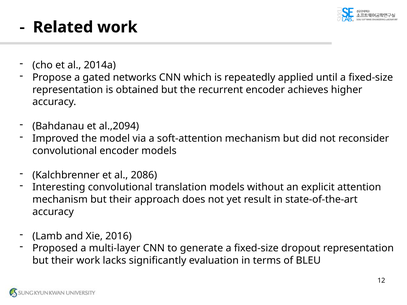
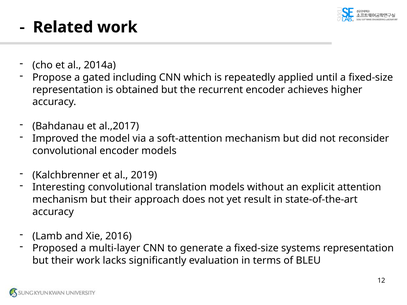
networks: networks -> including (135, 78)
al.,2094: al.,2094 -> al.,2017 (119, 126)
2086: 2086 -> 2019 (144, 175)
dropout: dropout -> systems (301, 248)
